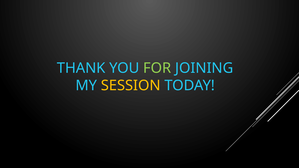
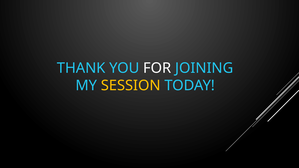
FOR colour: light green -> white (157, 68)
